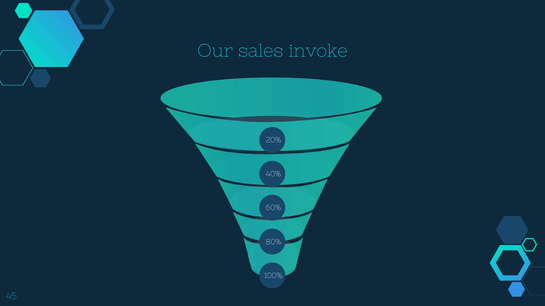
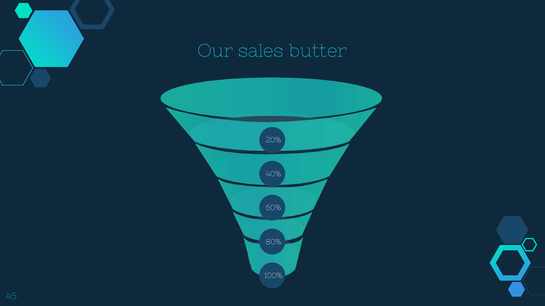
invoke: invoke -> butter (318, 51)
